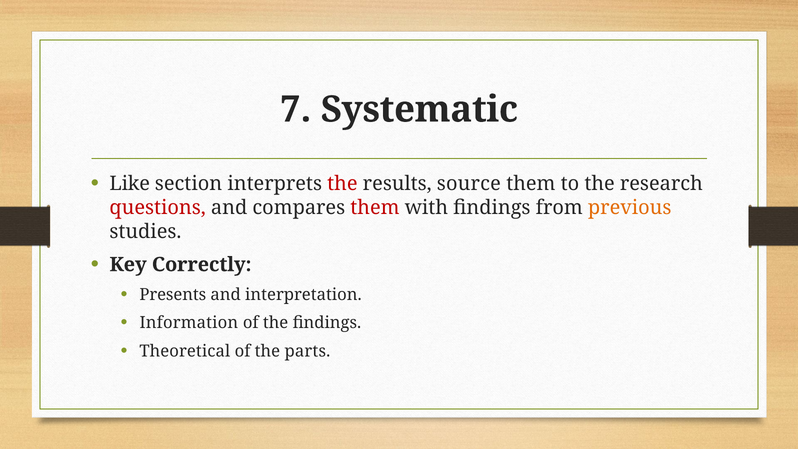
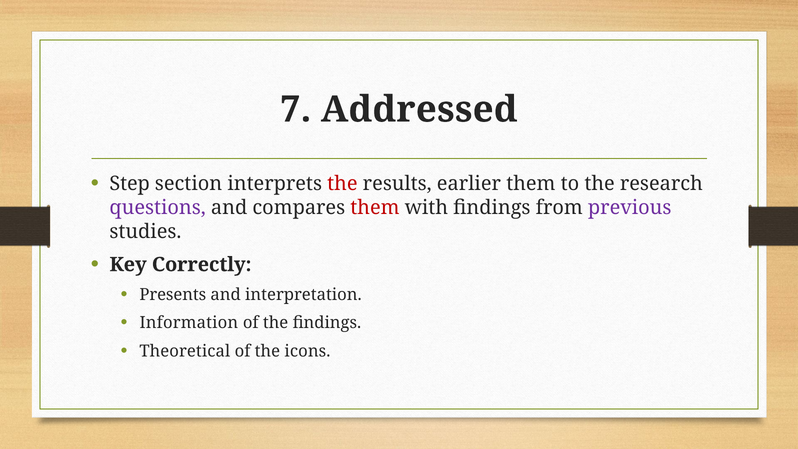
Systematic: Systematic -> Addressed (419, 109)
Like: Like -> Step (130, 184)
source: source -> earlier (469, 184)
questions colour: red -> purple (158, 208)
previous colour: orange -> purple (630, 208)
parts: parts -> icons (307, 351)
